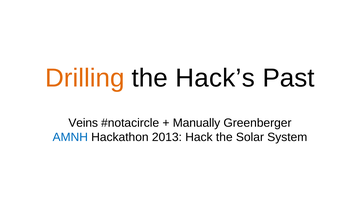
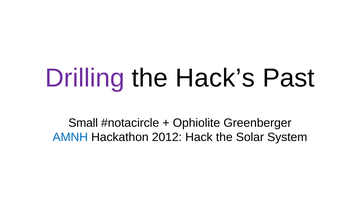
Drilling colour: orange -> purple (85, 78)
Veins: Veins -> Small (83, 123)
Manually: Manually -> Ophiolite (196, 123)
2013: 2013 -> 2012 (167, 138)
